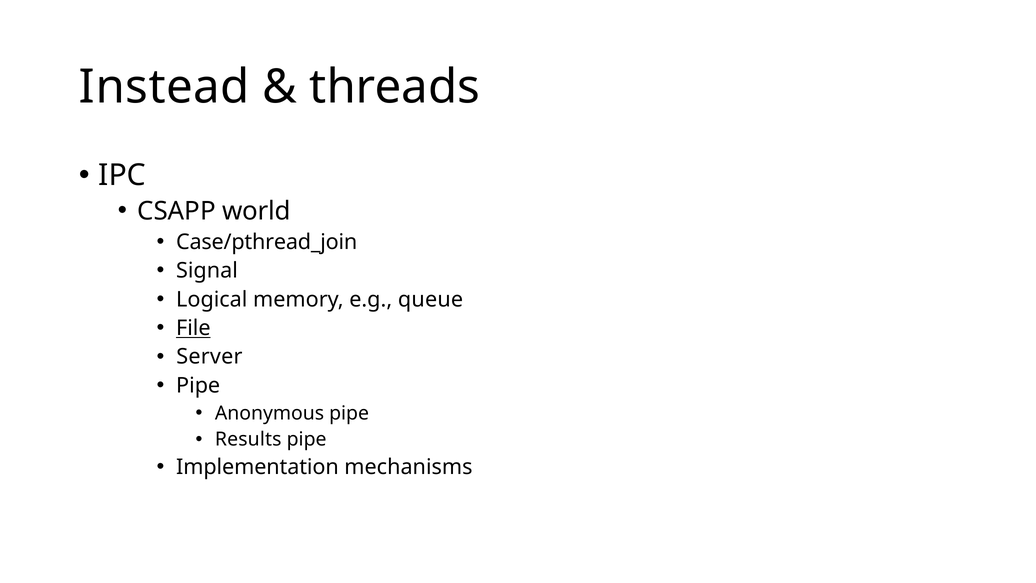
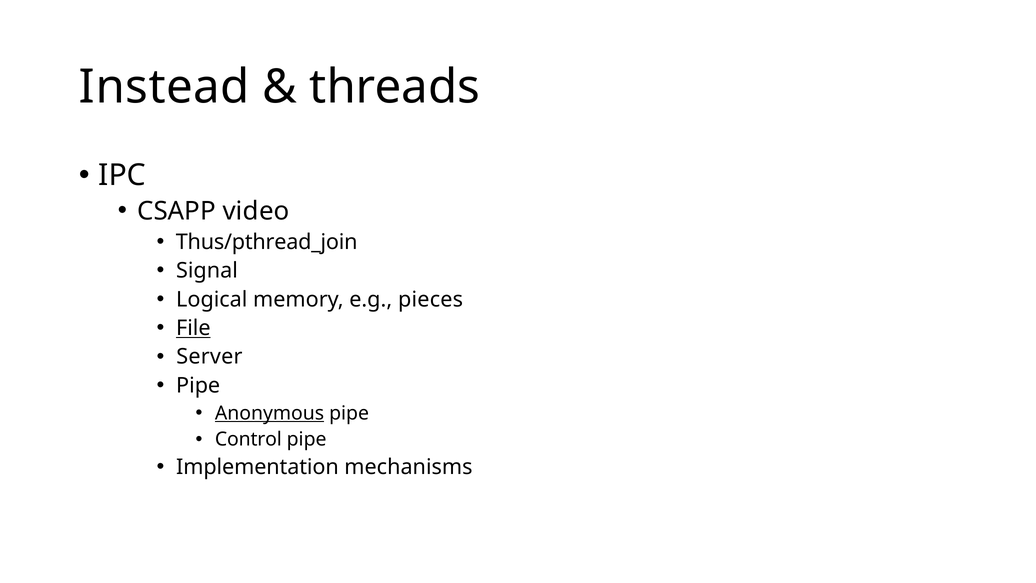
world: world -> video (256, 211)
Case/pthread_join: Case/pthread_join -> Thus/pthread_join (267, 242)
queue: queue -> pieces (431, 299)
Anonymous underline: none -> present (270, 413)
Results: Results -> Control (248, 439)
